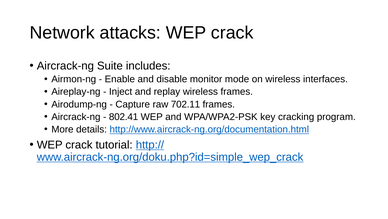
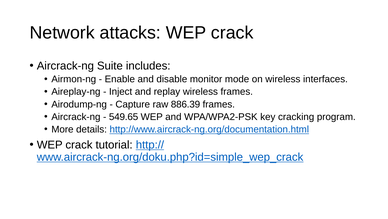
702.11: 702.11 -> 886.39 (185, 104)
802.41: 802.41 -> 549.65 (124, 116)
